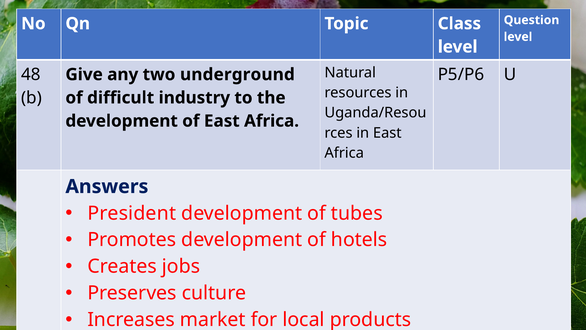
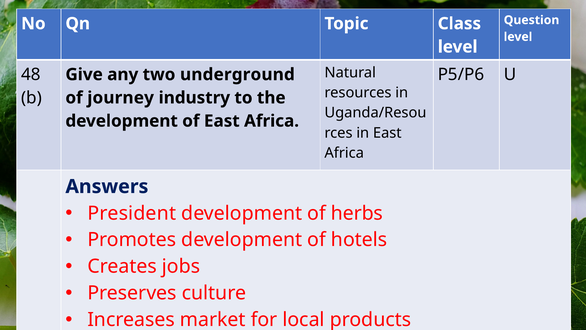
difficult: difficult -> journey (121, 98)
tubes: tubes -> herbs (357, 213)
